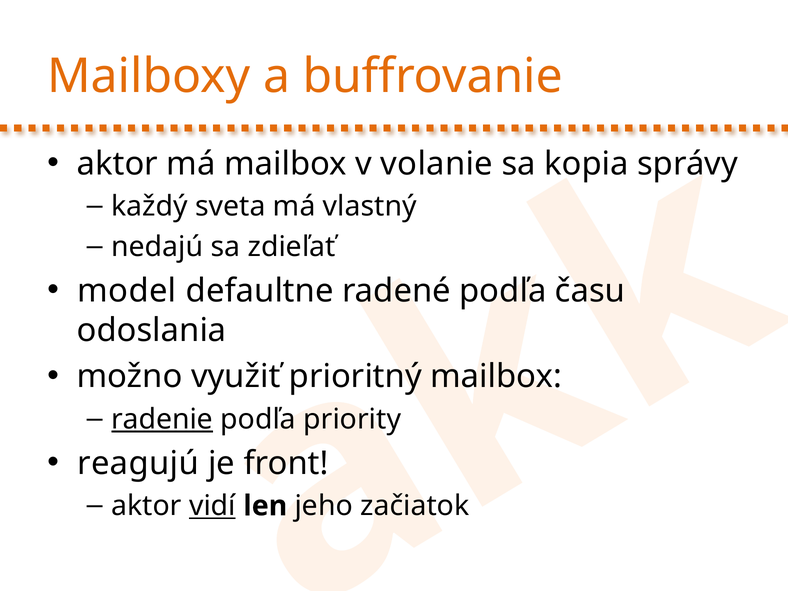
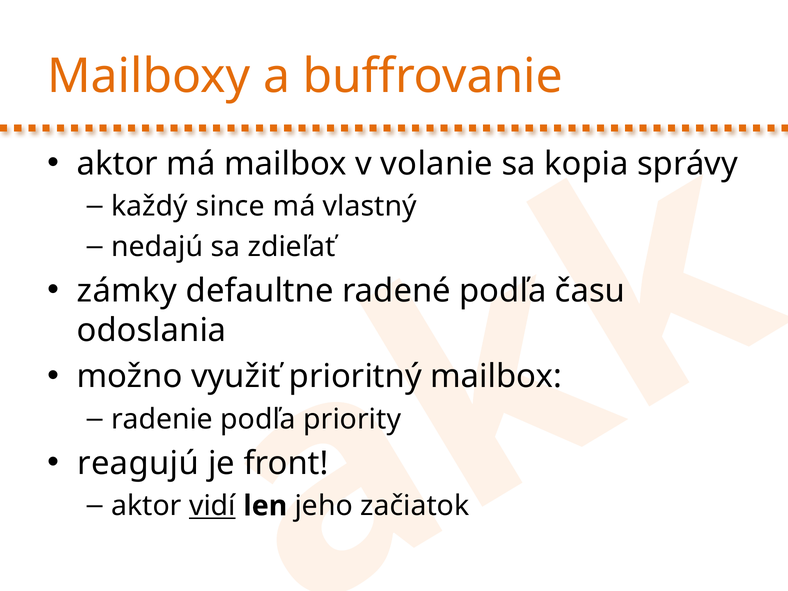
sveta: sveta -> since (230, 206)
model: model -> zámky (127, 291)
radenie underline: present -> none (162, 419)
